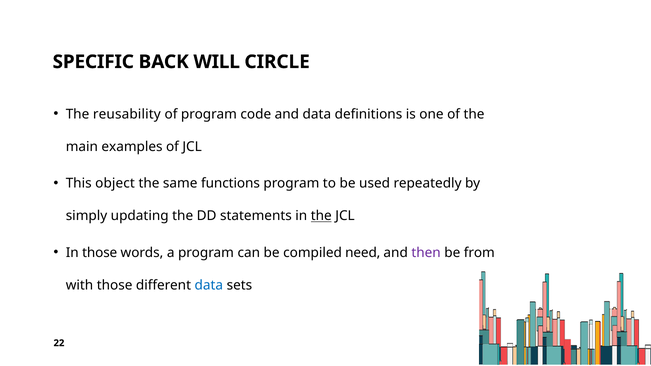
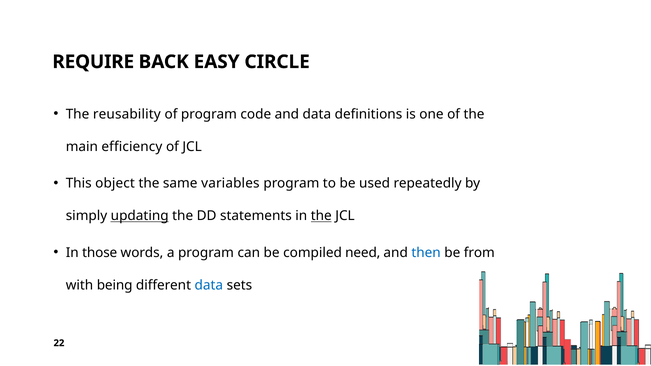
SPECIFIC: SPECIFIC -> REQUIRE (93, 62)
WILL: WILL -> EASY (217, 62)
examples: examples -> efficiency (132, 147)
functions: functions -> variables (230, 183)
updating underline: none -> present (140, 216)
then colour: purple -> blue (426, 253)
with those: those -> being (115, 285)
